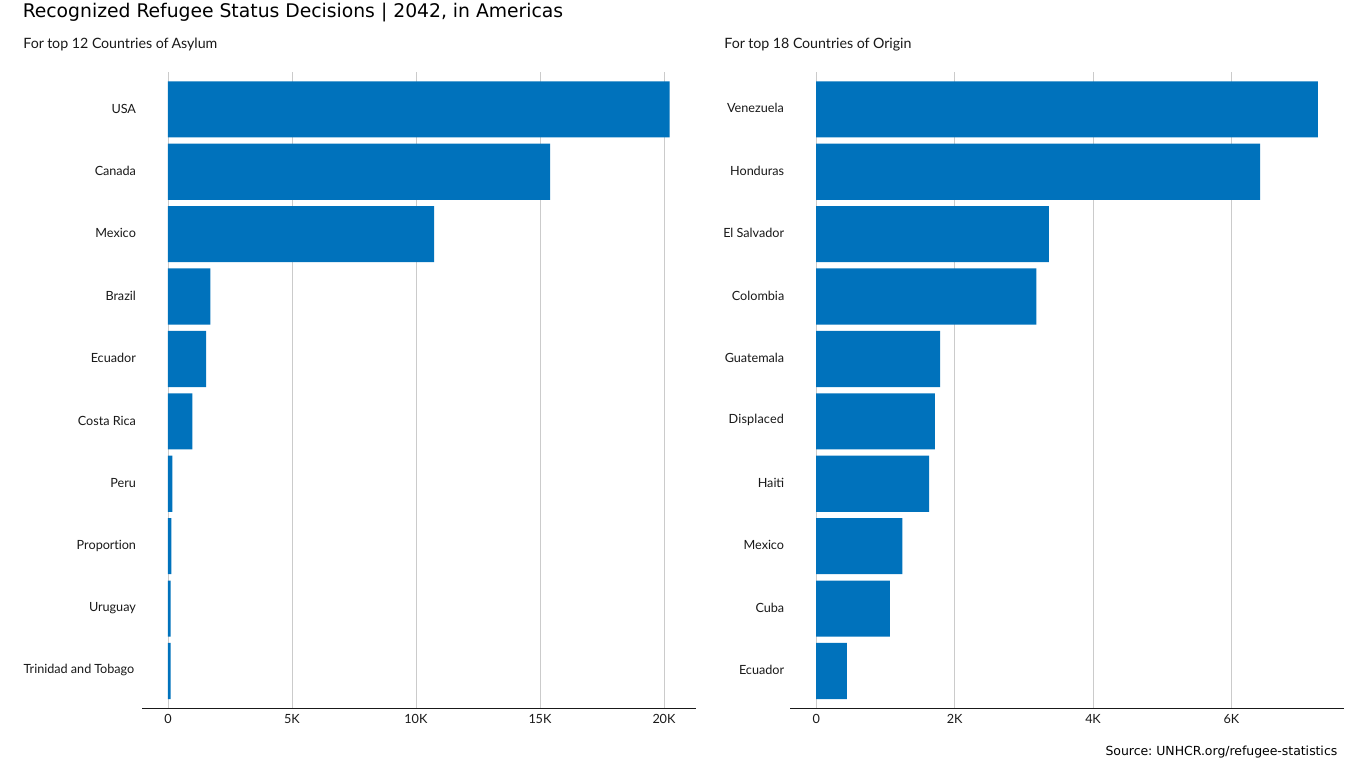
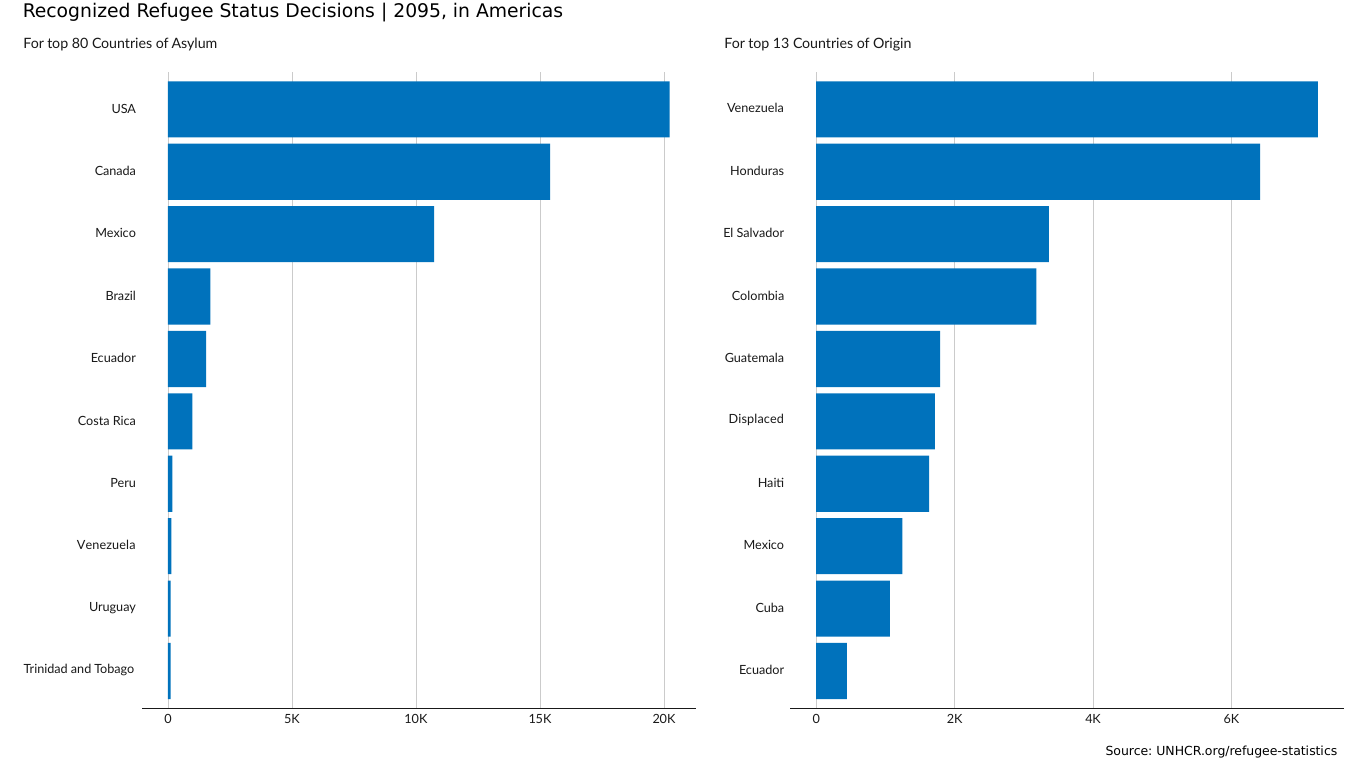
2042: 2042 -> 2095 (420, 11)
12: 12 -> 80 (80, 43)
18: 18 -> 13 (781, 43)
Proportion: Proportion -> Venezuela (106, 545)
